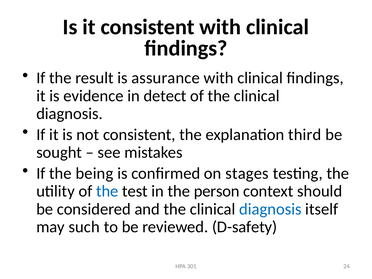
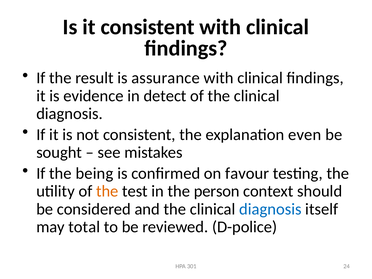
third: third -> even (305, 135)
stages: stages -> favour (247, 173)
the colour: blue -> orange (107, 191)
such: such -> total (84, 227)
D-safety: D-safety -> D-police (245, 227)
